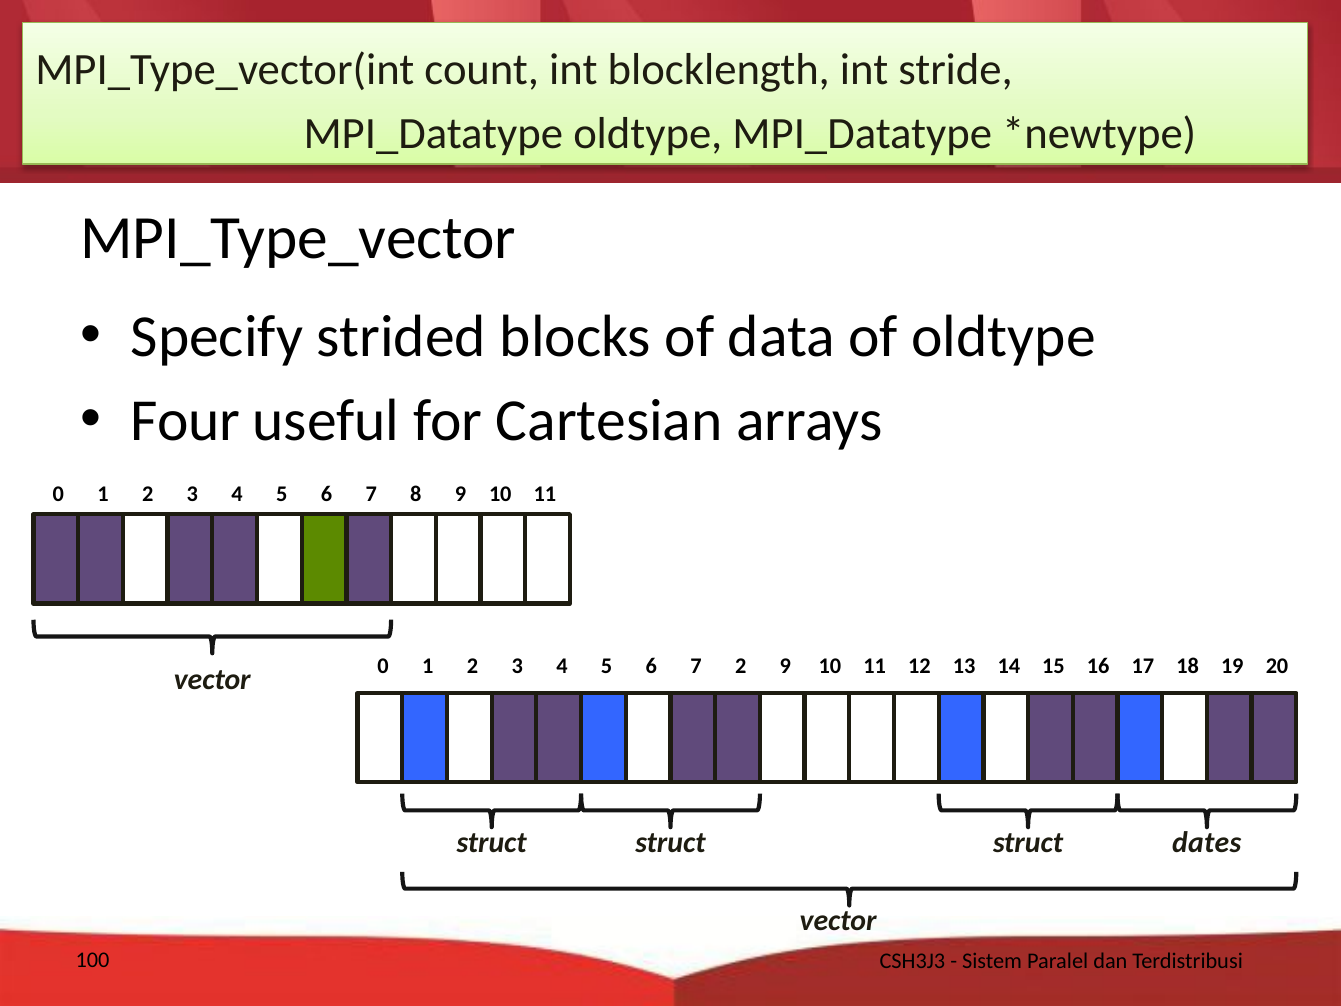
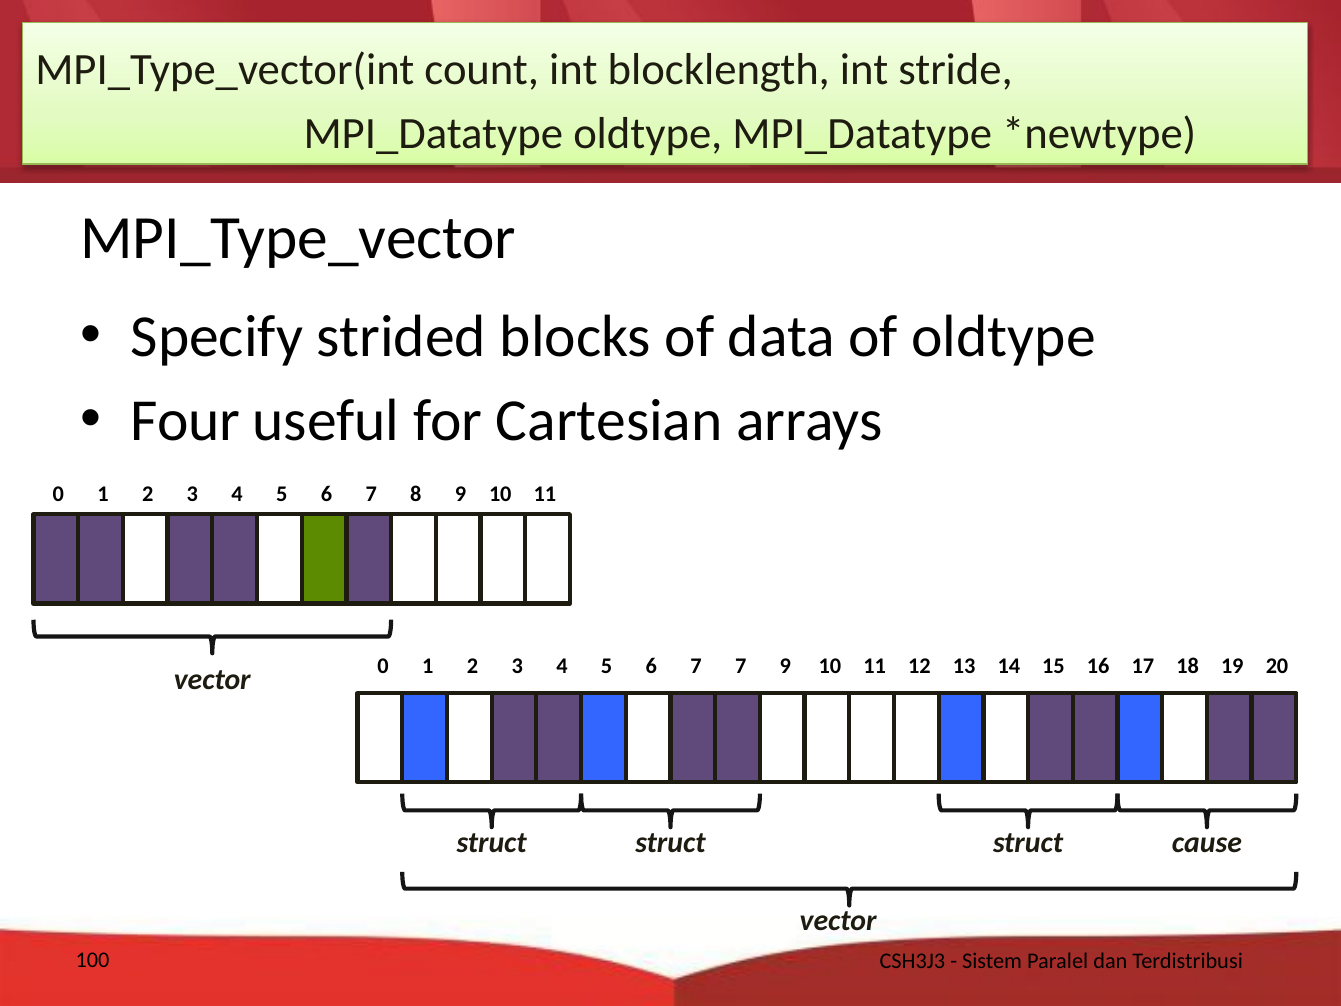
7 2: 2 -> 7 (741, 666)
dates: dates -> cause (1207, 842)
